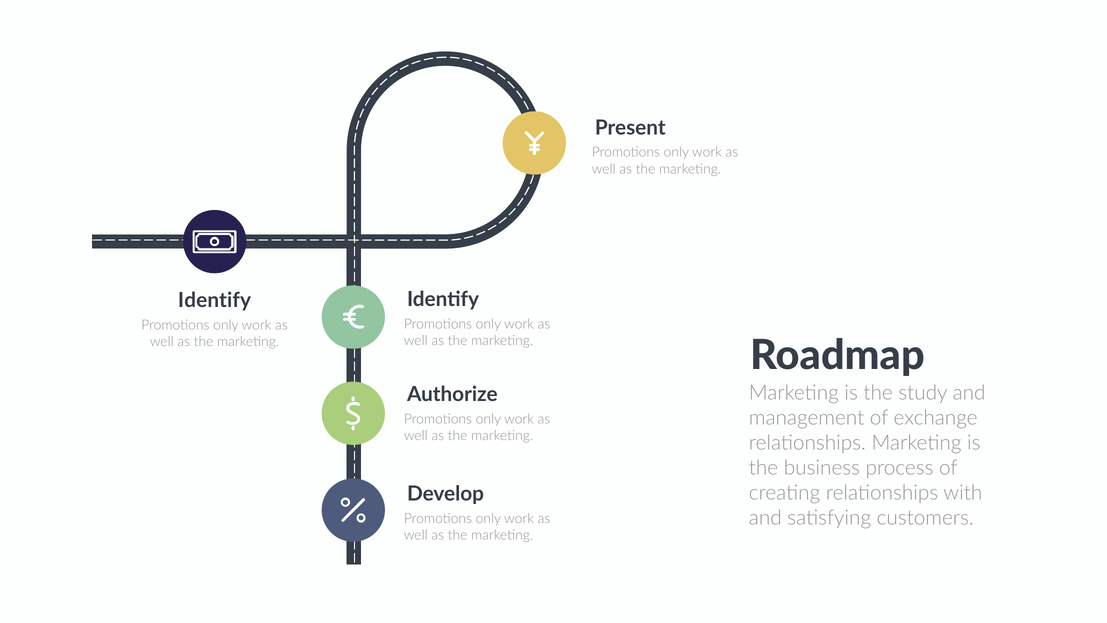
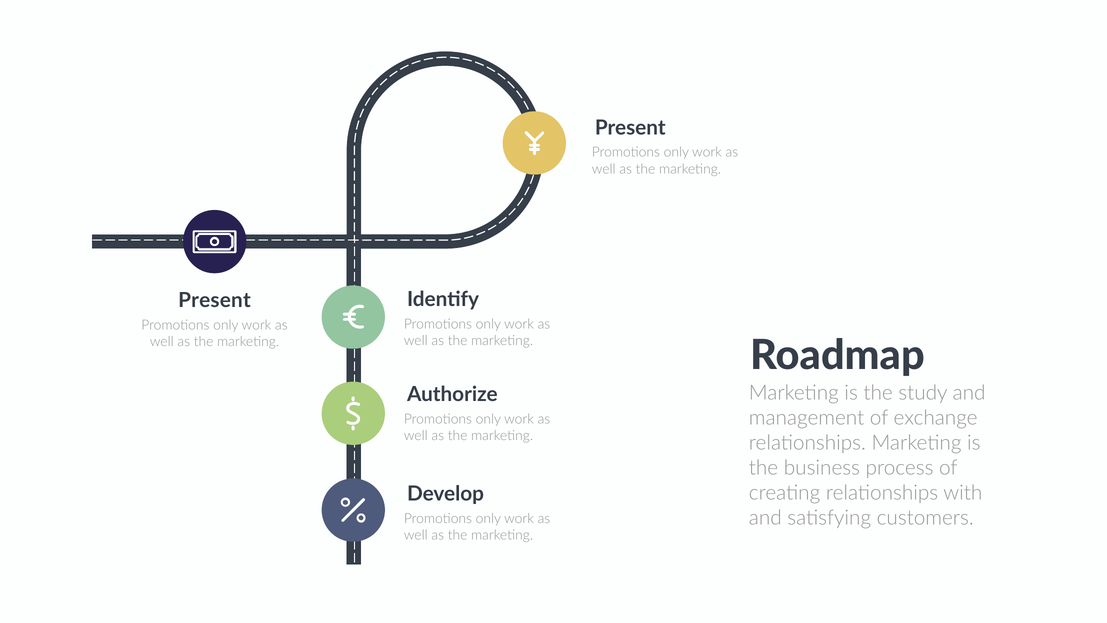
Identify: Identify -> Present (214, 300)
